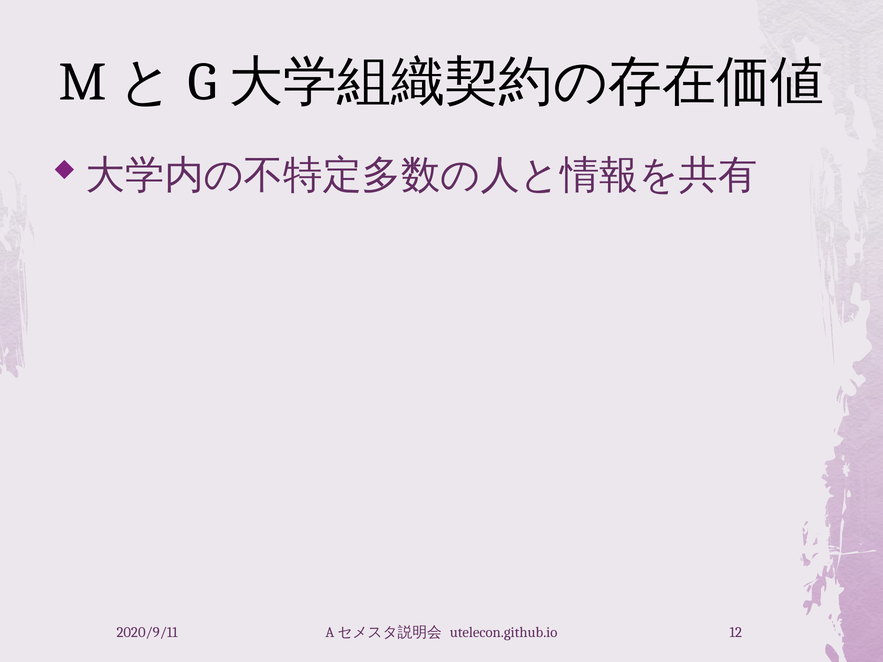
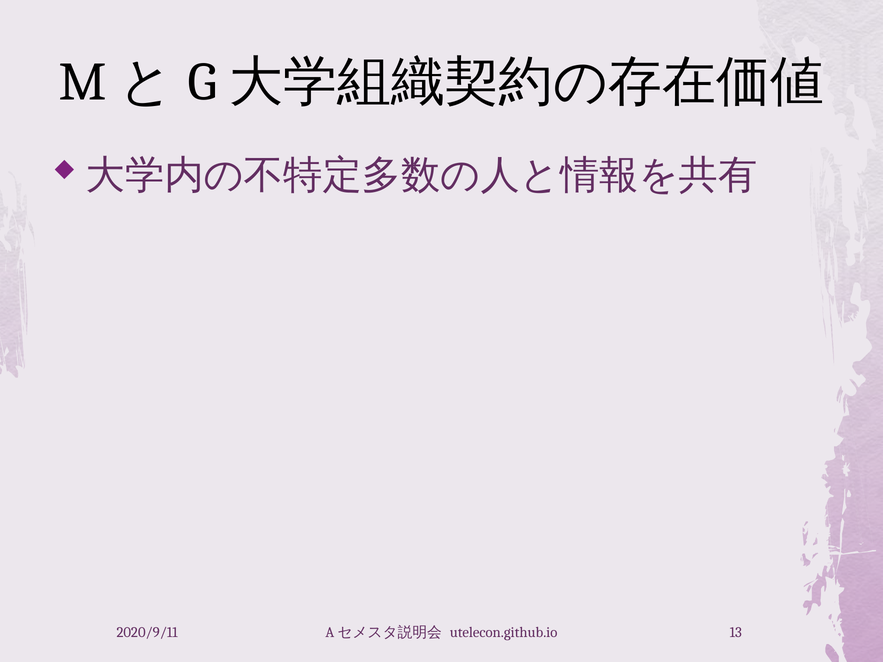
12: 12 -> 13 (736, 632)
